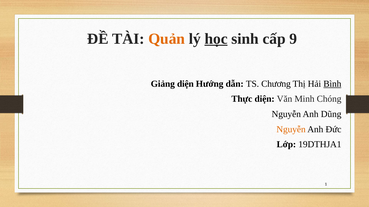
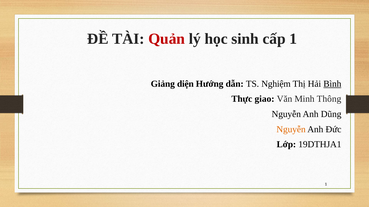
Quản colour: orange -> red (167, 39)
học underline: present -> none (216, 39)
cấp 9: 9 -> 1 (293, 39)
Chương: Chương -> Nghiệm (276, 84)
Thực diện: diện -> giao (265, 99)
Chóng: Chóng -> Thông (329, 99)
